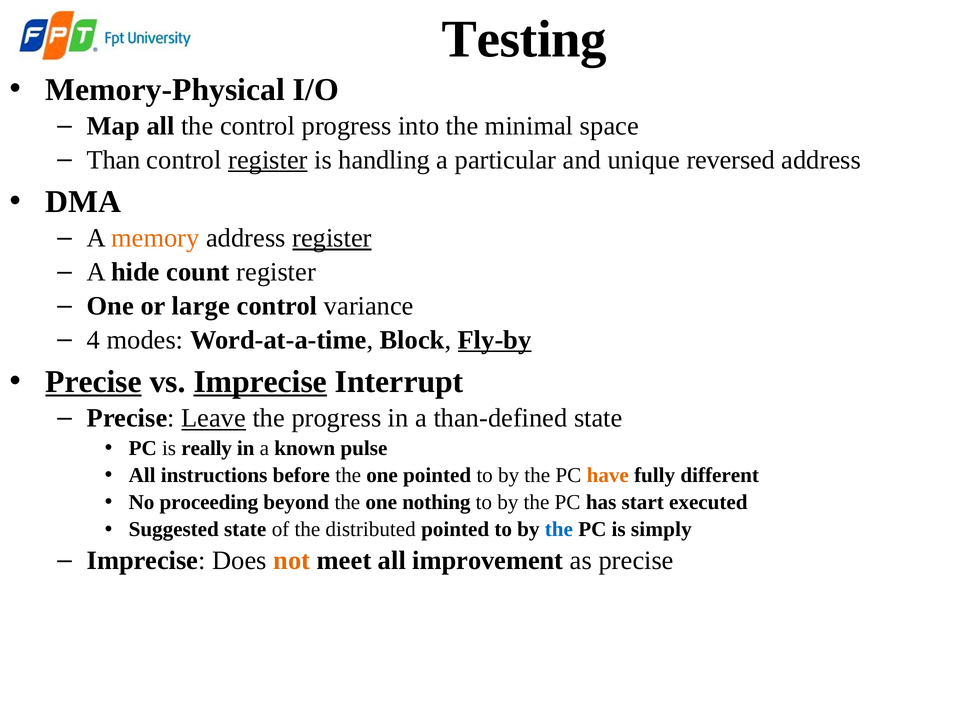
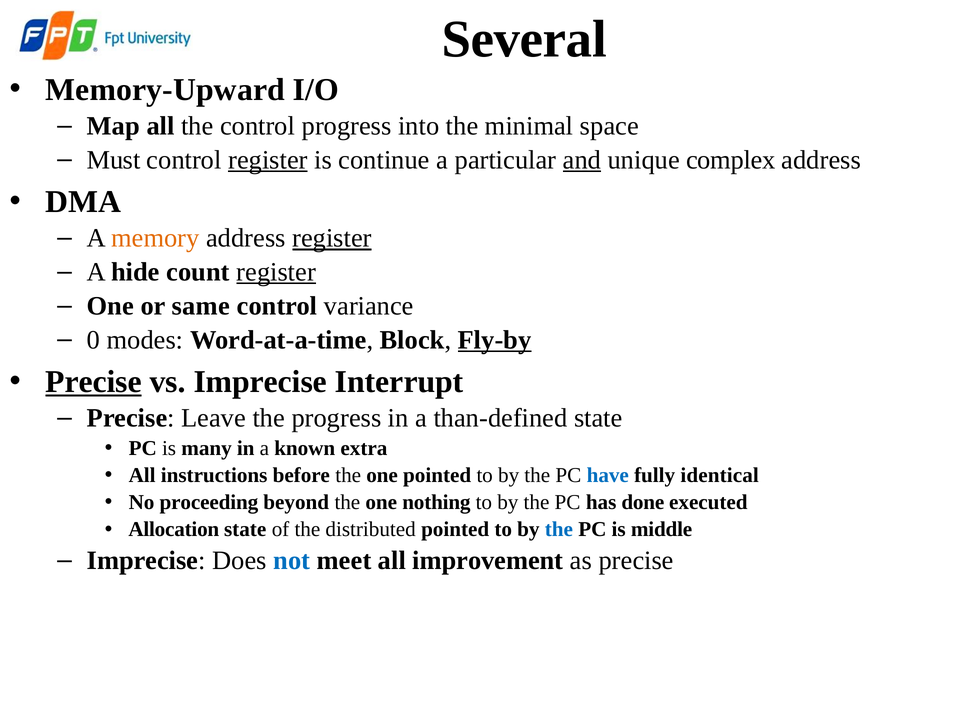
Testing: Testing -> Several (524, 39)
Memory-Physical: Memory-Physical -> Memory-Upward (165, 90)
Than: Than -> Must (114, 160)
handling: handling -> continue (384, 160)
and underline: none -> present (582, 160)
reversed: reversed -> complex (731, 160)
register underline: none -> present (276, 272)
large: large -> same (201, 306)
4: 4 -> 0 (94, 340)
Imprecise underline: present -> none (260, 382)
Leave underline: present -> none (214, 418)
really: really -> many (207, 448)
pulse: pulse -> extra (364, 448)
have colour: orange -> blue (608, 475)
different: different -> identical (720, 475)
start: start -> done (643, 502)
Suggested: Suggested -> Allocation (174, 529)
simply: simply -> middle (662, 529)
not colour: orange -> blue (292, 560)
